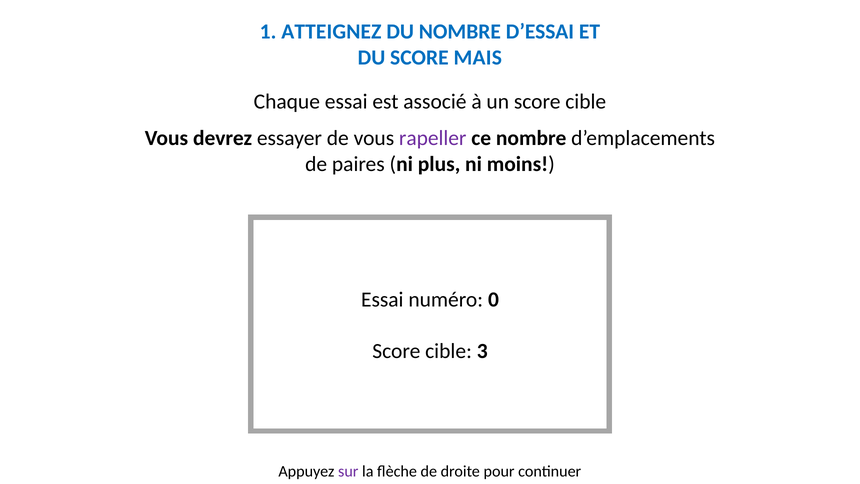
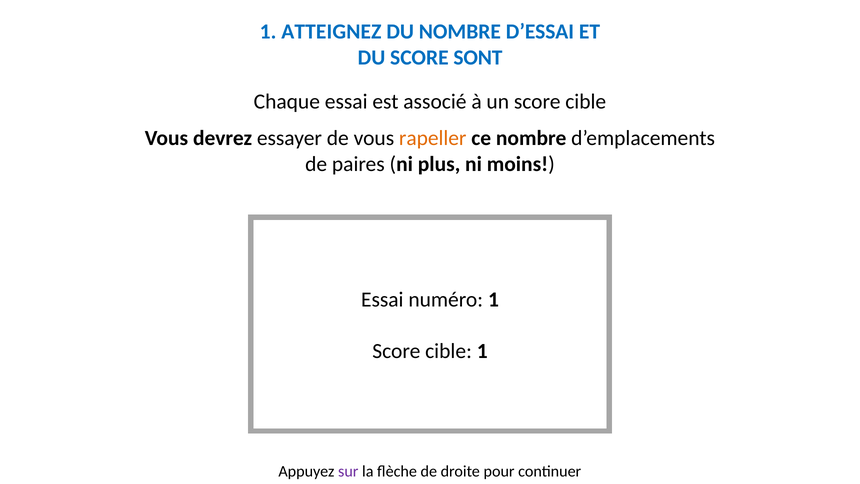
MAIS: MAIS -> SONT (478, 57)
rapeller colour: purple -> orange (433, 138)
numéro 0: 0 -> 1 (494, 299)
cible 3: 3 -> 1 (482, 351)
